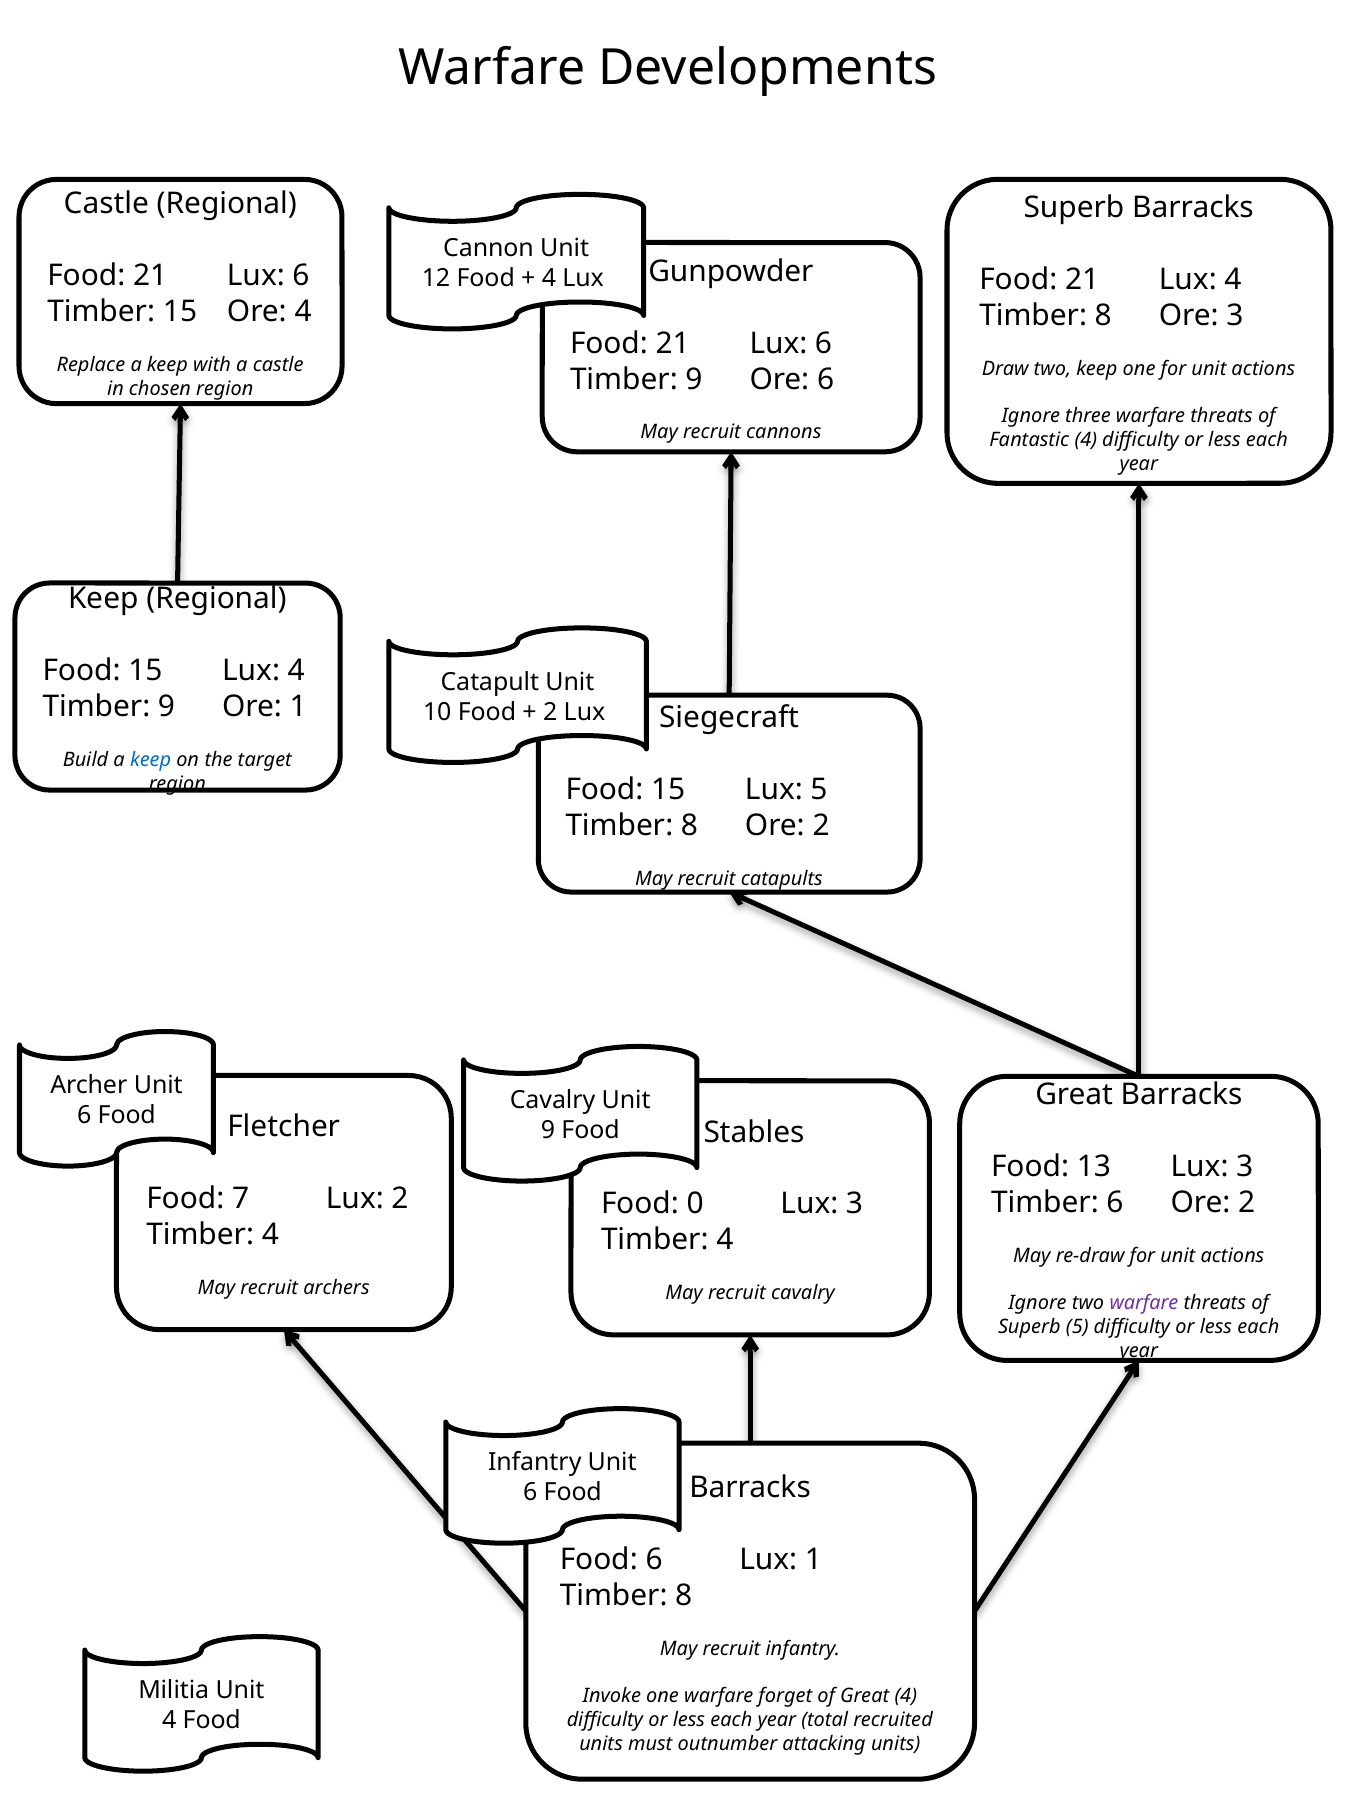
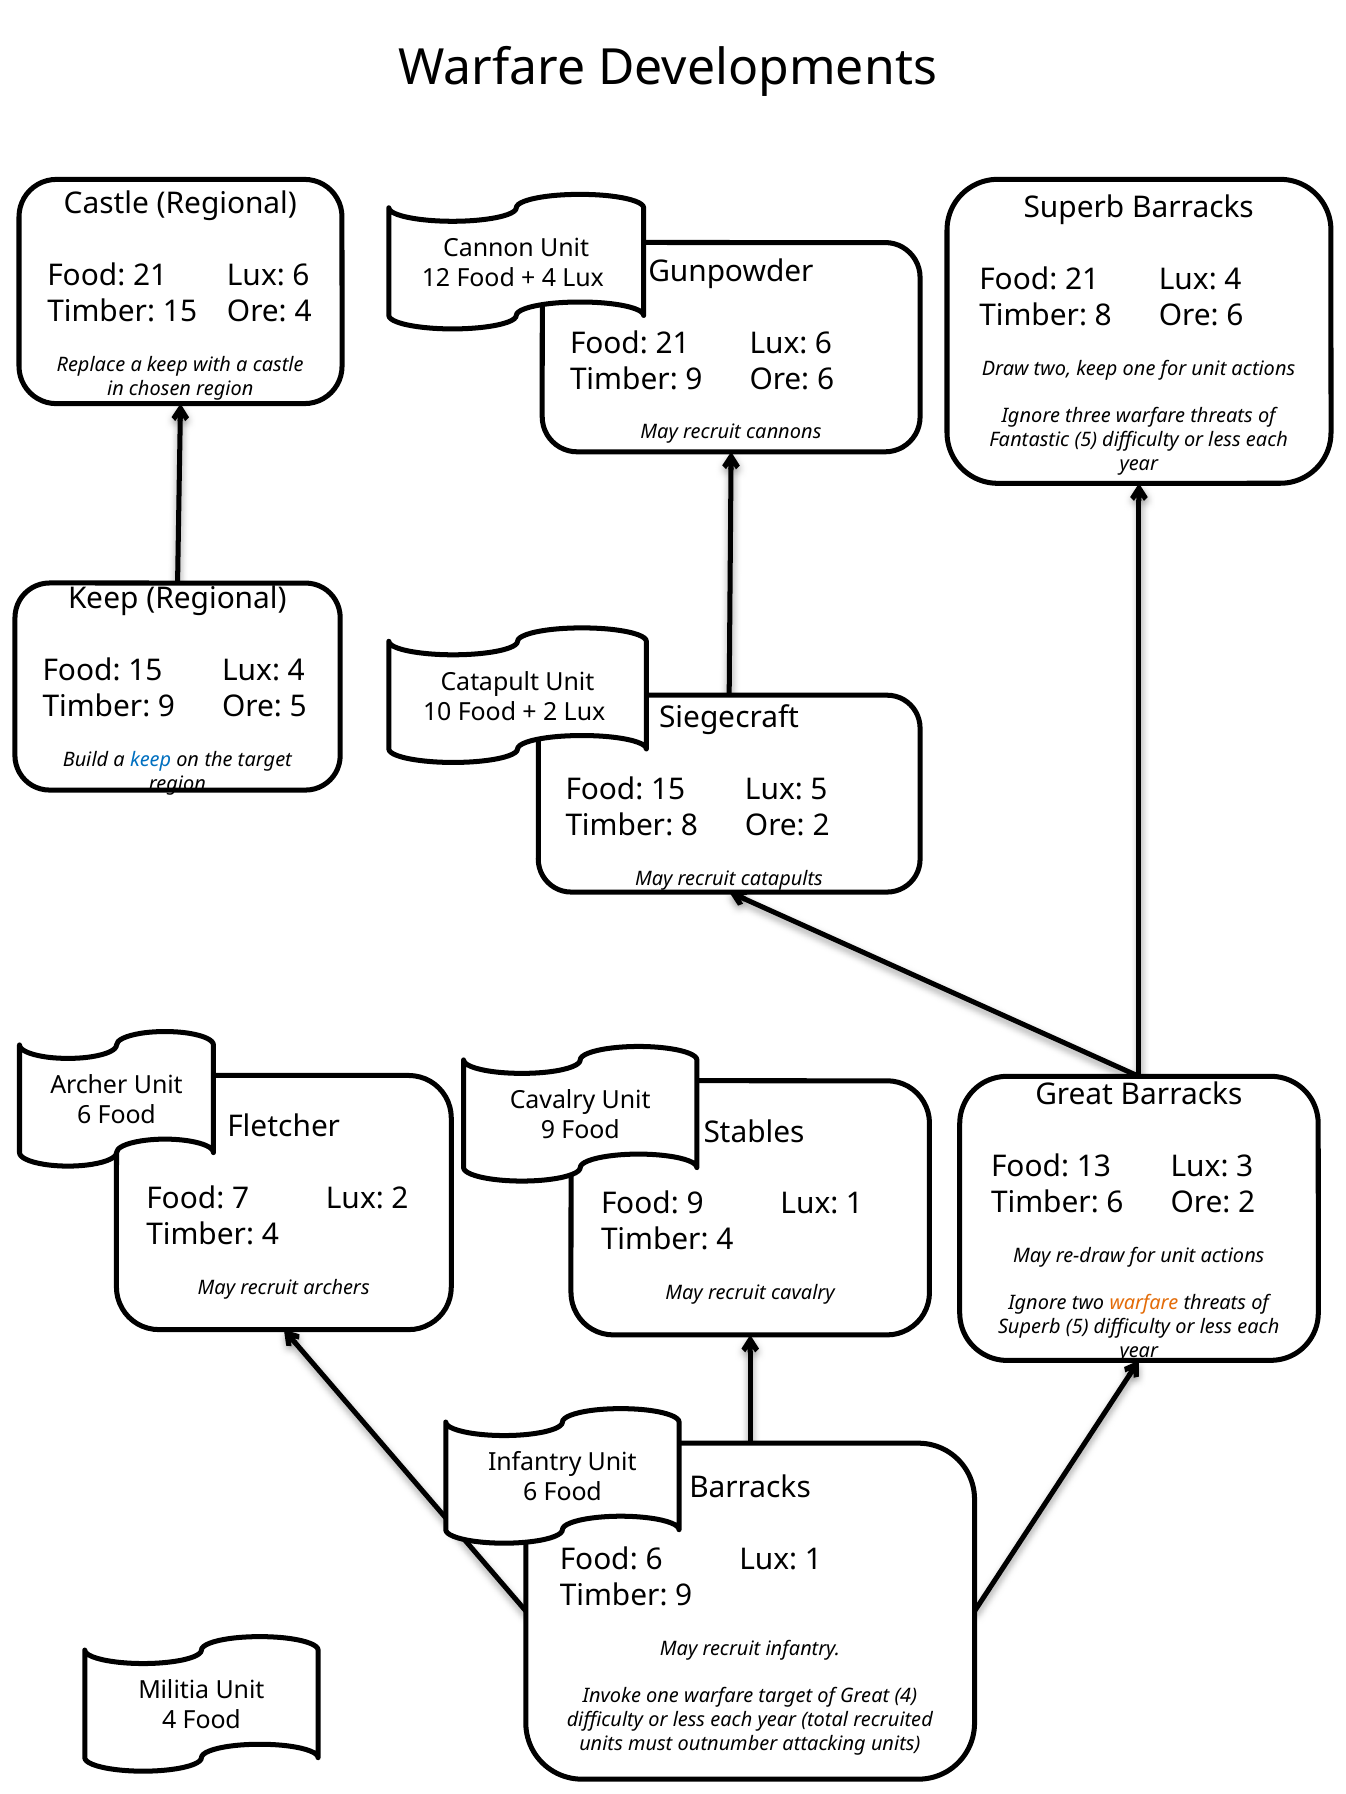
8 Ore 3: 3 -> 6 (1235, 316)
Fantastic 4: 4 -> 5 (1086, 440)
Ore 1: 1 -> 5 (298, 707)
Food 0: 0 -> 9 (695, 1204)
3: 3 -> 1 (854, 1204)
warfare colour: purple -> orange (1144, 1304)
8: 8 -> 9 (684, 1596)
warfare forget: forget -> target (785, 1697)
